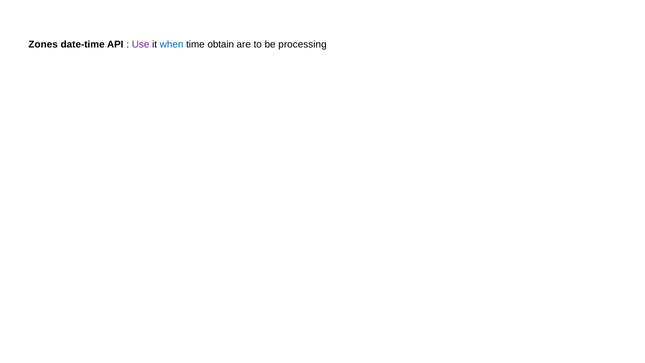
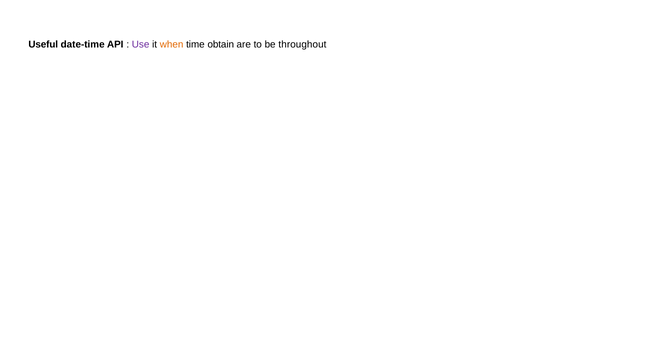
Zones: Zones -> Useful (43, 44)
when colour: blue -> orange (172, 44)
processing: processing -> throughout (302, 44)
